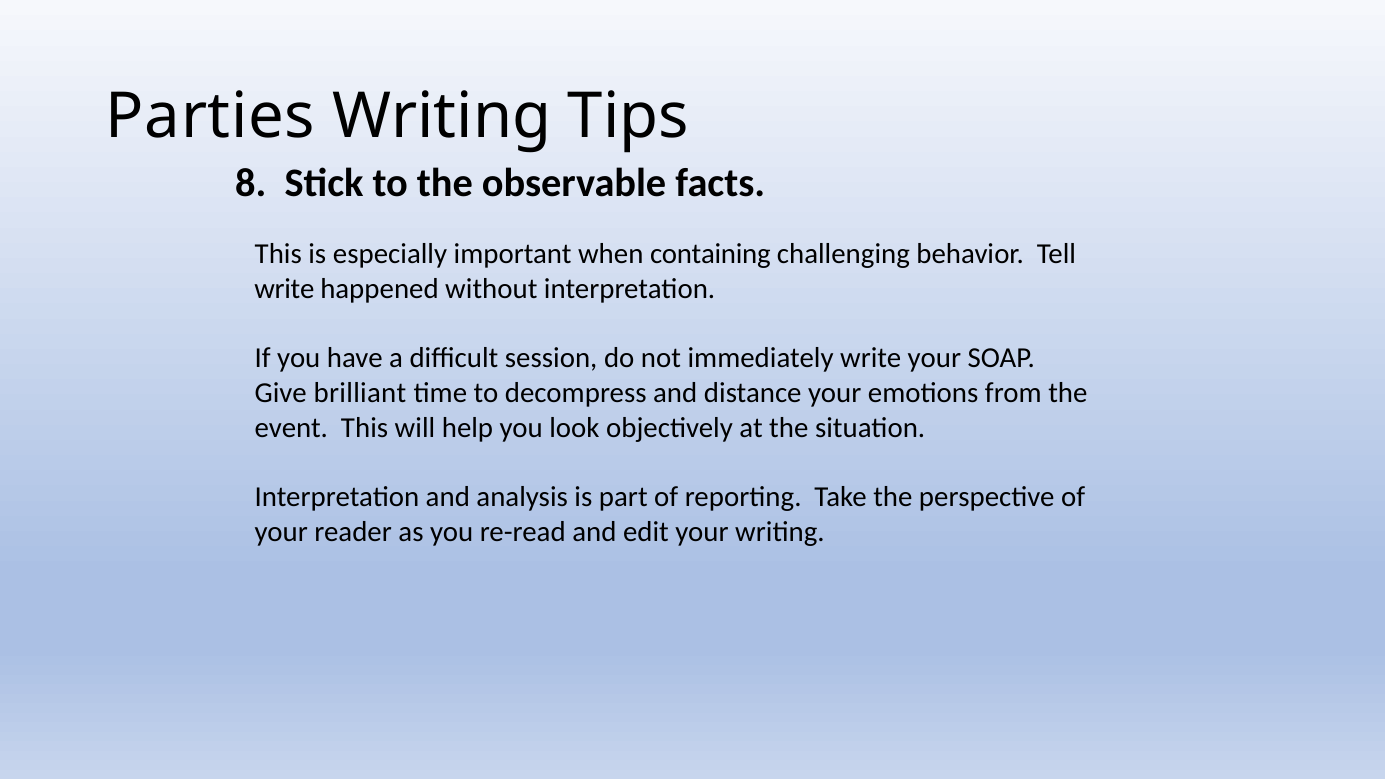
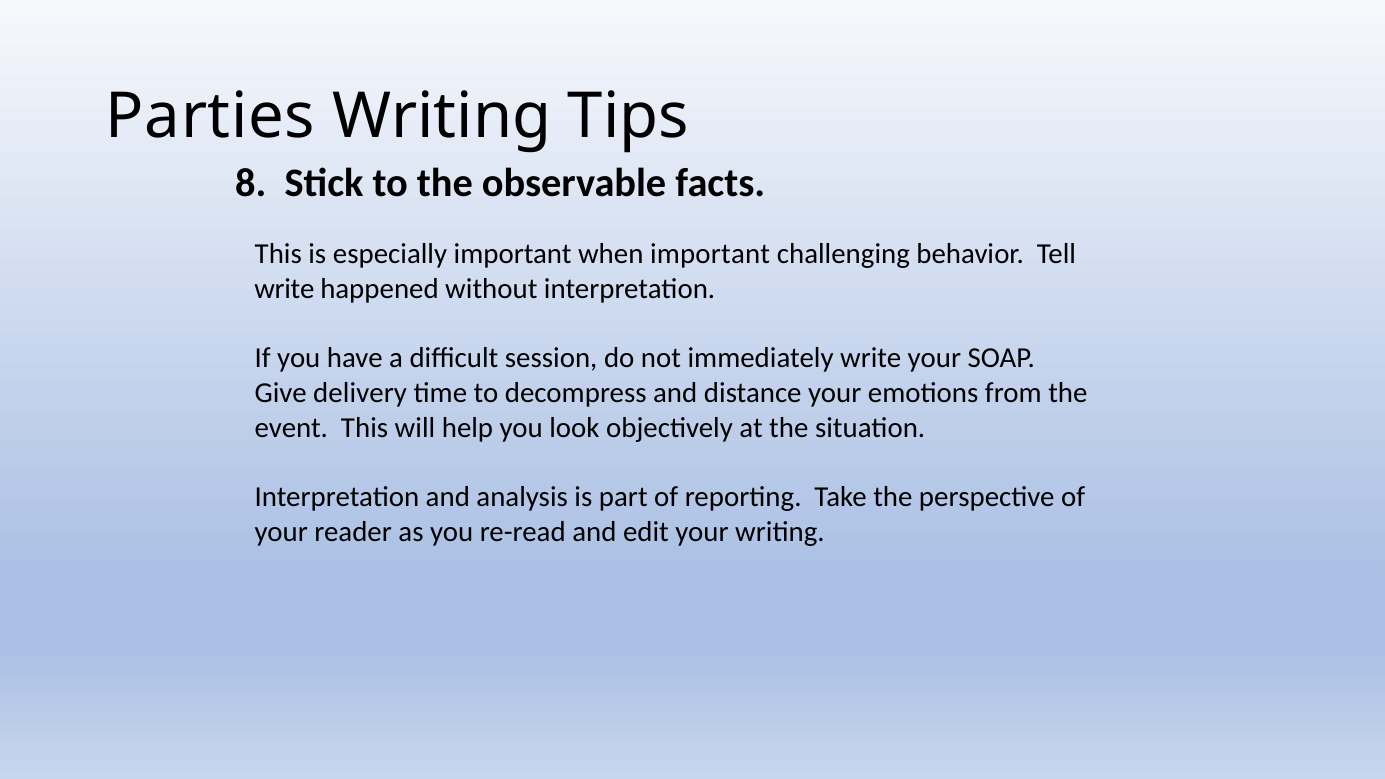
when containing: containing -> important (710, 254)
brilliant: brilliant -> delivery (360, 393)
